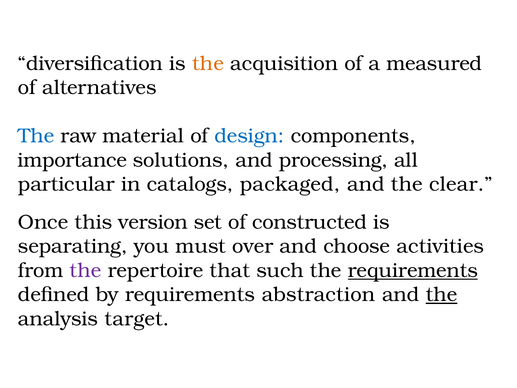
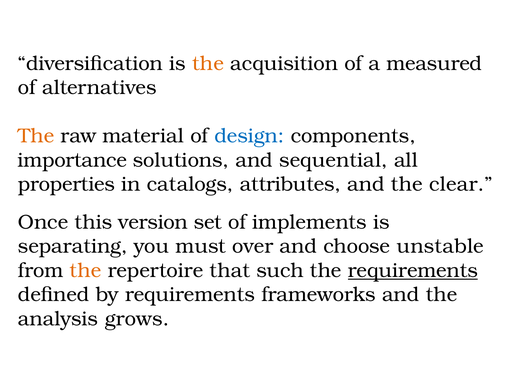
The colour: blue -> orange (36, 136)
processing: processing -> sequential (333, 160)
particular: particular -> properties (66, 184)
packaged: packaged -> attributes (290, 184)
constructed: constructed -> implements (309, 222)
activities: activities -> unstable (440, 246)
the colour: purple -> orange (85, 270)
abstraction: abstraction -> frameworks (319, 294)
the underline: present -> none (442, 294)
target: target -> grows (137, 319)
